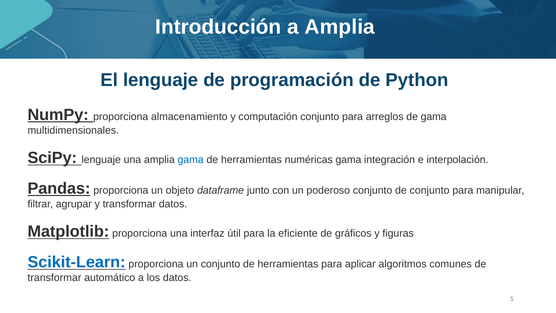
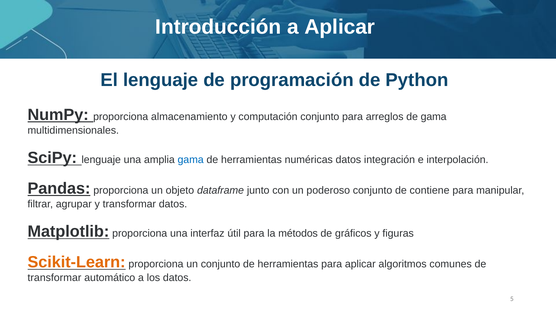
a Amplia: Amplia -> Aplicar (340, 27)
numéricas gama: gama -> datos (348, 160)
de conjunto: conjunto -> contiene (430, 190)
eficiente: eficiente -> métodos (298, 233)
Scikit-Learn colour: blue -> orange (77, 262)
